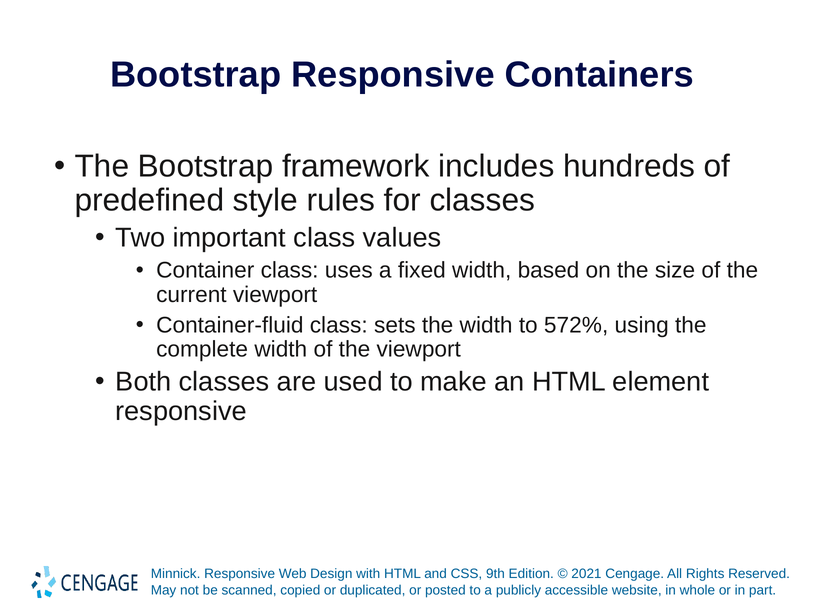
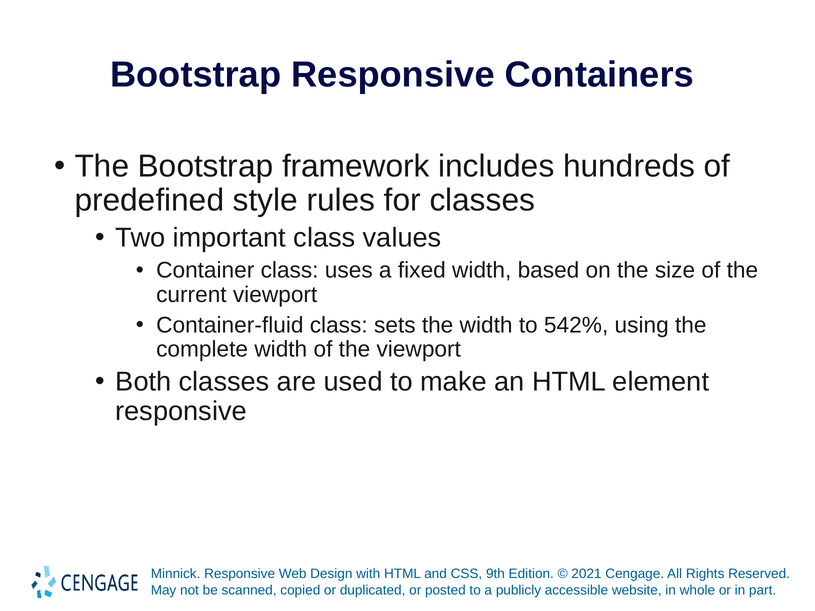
572%: 572% -> 542% (576, 325)
